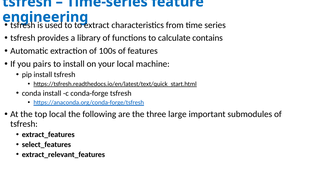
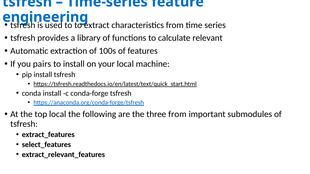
contains: contains -> relevant (208, 38)
three large: large -> from (177, 114)
